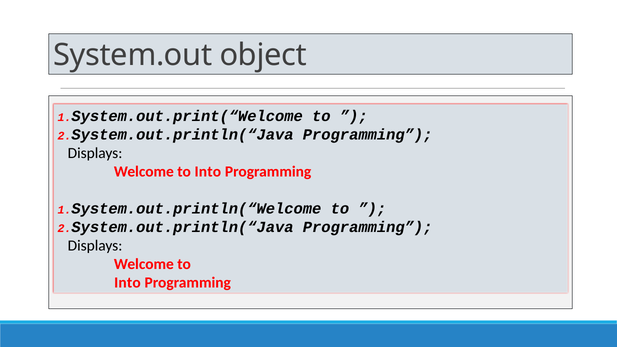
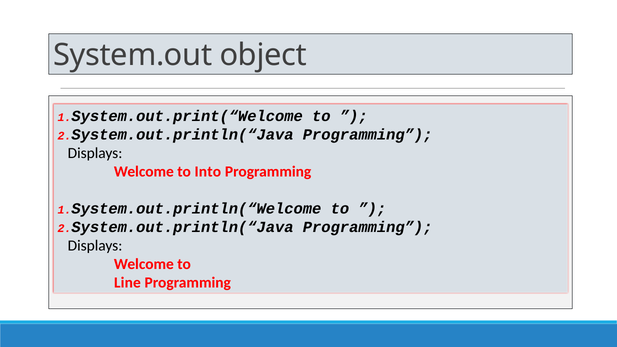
Into: Into -> Line (127, 283)
